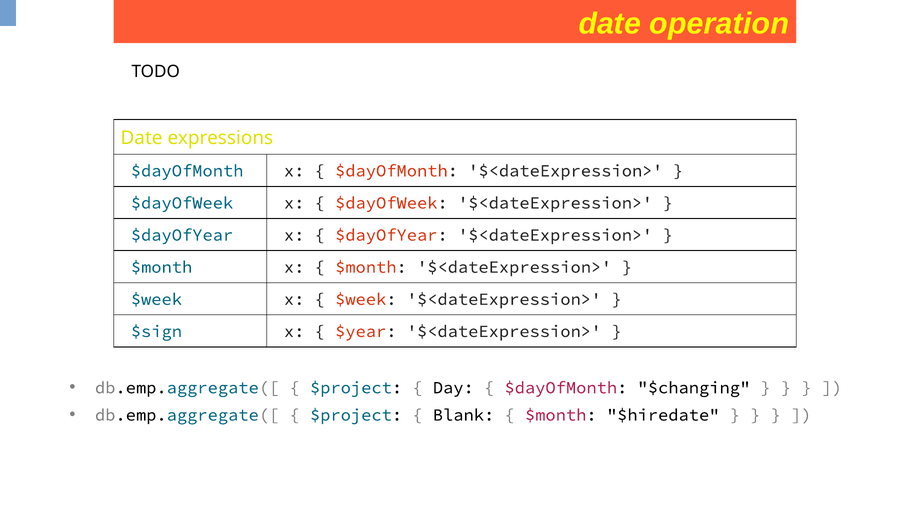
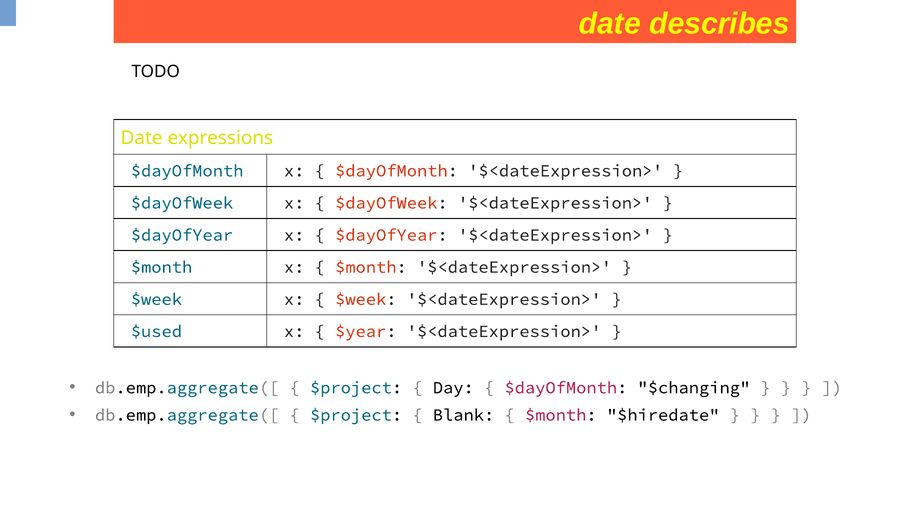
operation: operation -> describes (719, 24)
$sign: $sign -> $used (156, 331)
